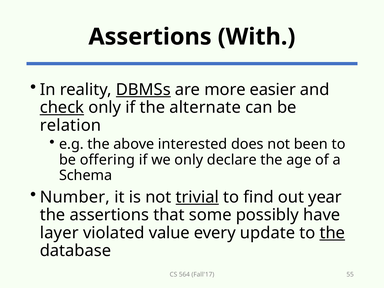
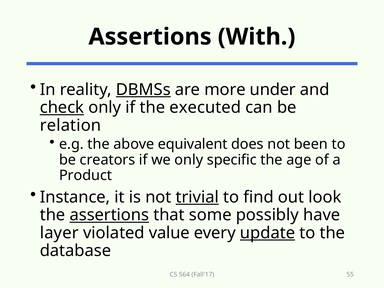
easier: easier -> under (273, 90)
alternate: alternate -> executed (205, 108)
interested: interested -> equivalent (193, 144)
offering: offering -> creators (107, 160)
declare: declare -> specific (232, 160)
Schema: Schema -> Product (86, 175)
Number: Number -> Instance (75, 197)
year: year -> look (325, 197)
assertions underline: none -> present (109, 215)
update underline: none -> present (268, 233)
the underline: present -> none (332, 233)
